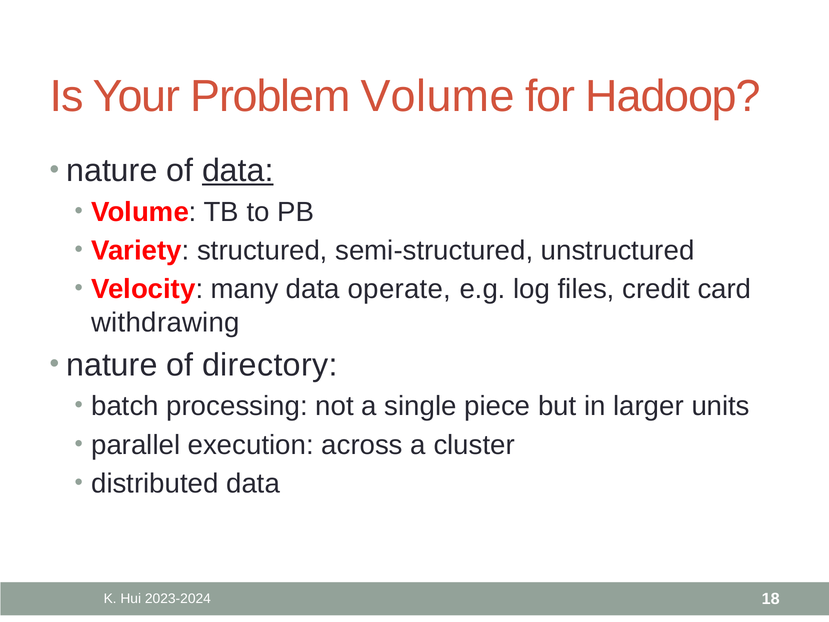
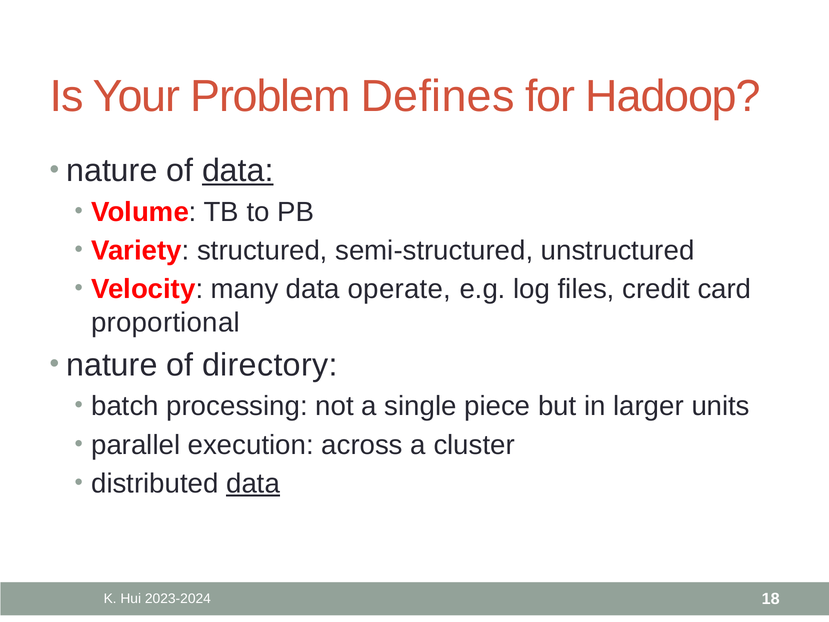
Problem Volume: Volume -> Defines (438, 96)
withdrawing: withdrawing -> proportional (166, 322)
data underline: none -> present (253, 483)
